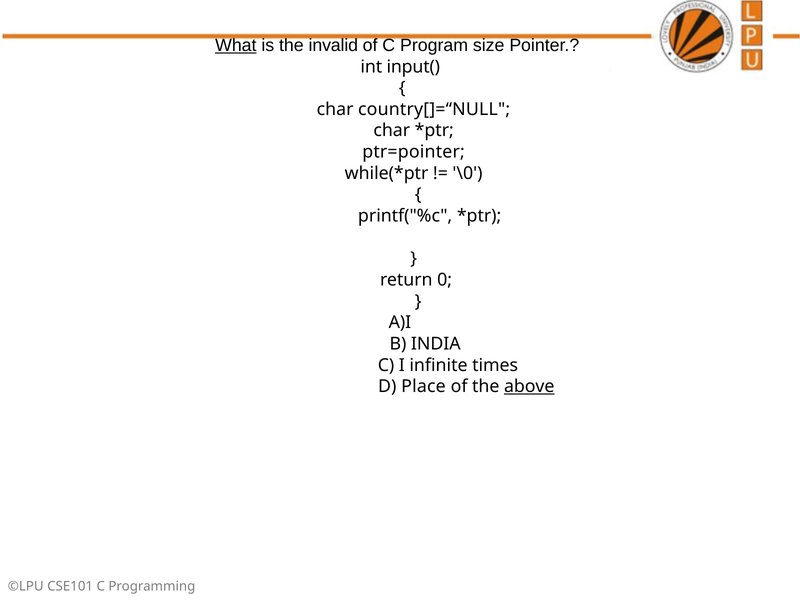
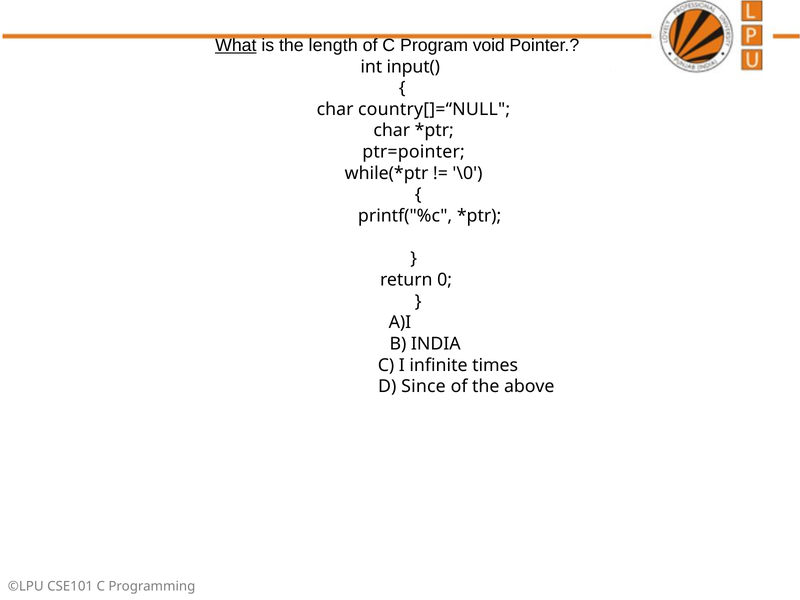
invalid: invalid -> length (333, 45)
size: size -> void (489, 45)
Place: Place -> Since (423, 386)
above underline: present -> none (529, 386)
